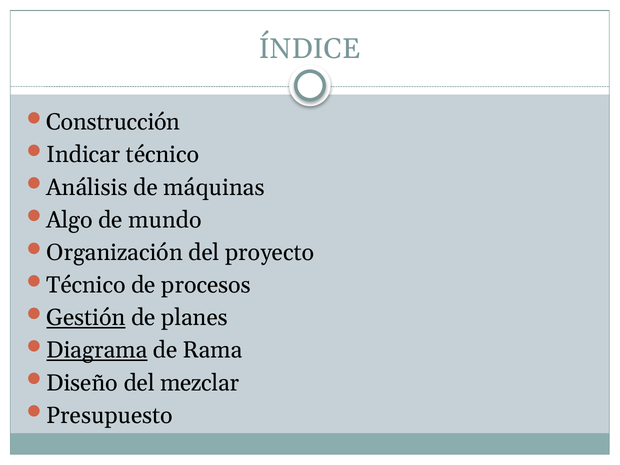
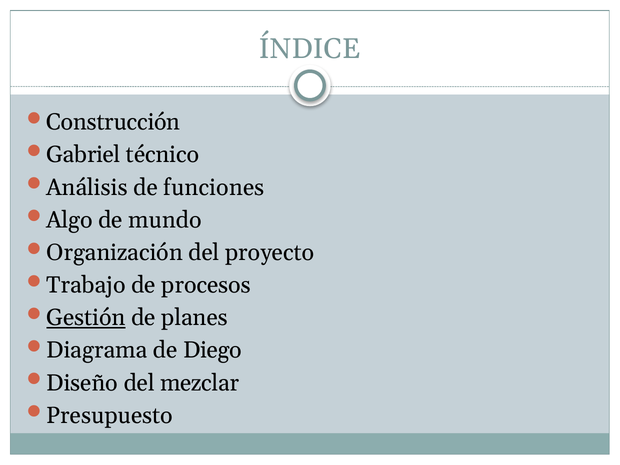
Indicar: Indicar -> Gabriel (83, 155)
máquinas: máquinas -> funciones (214, 187)
Técnico: Técnico -> Trabajo (86, 285)
Diagrama underline: present -> none (97, 350)
Rama: Rama -> Diego (212, 350)
